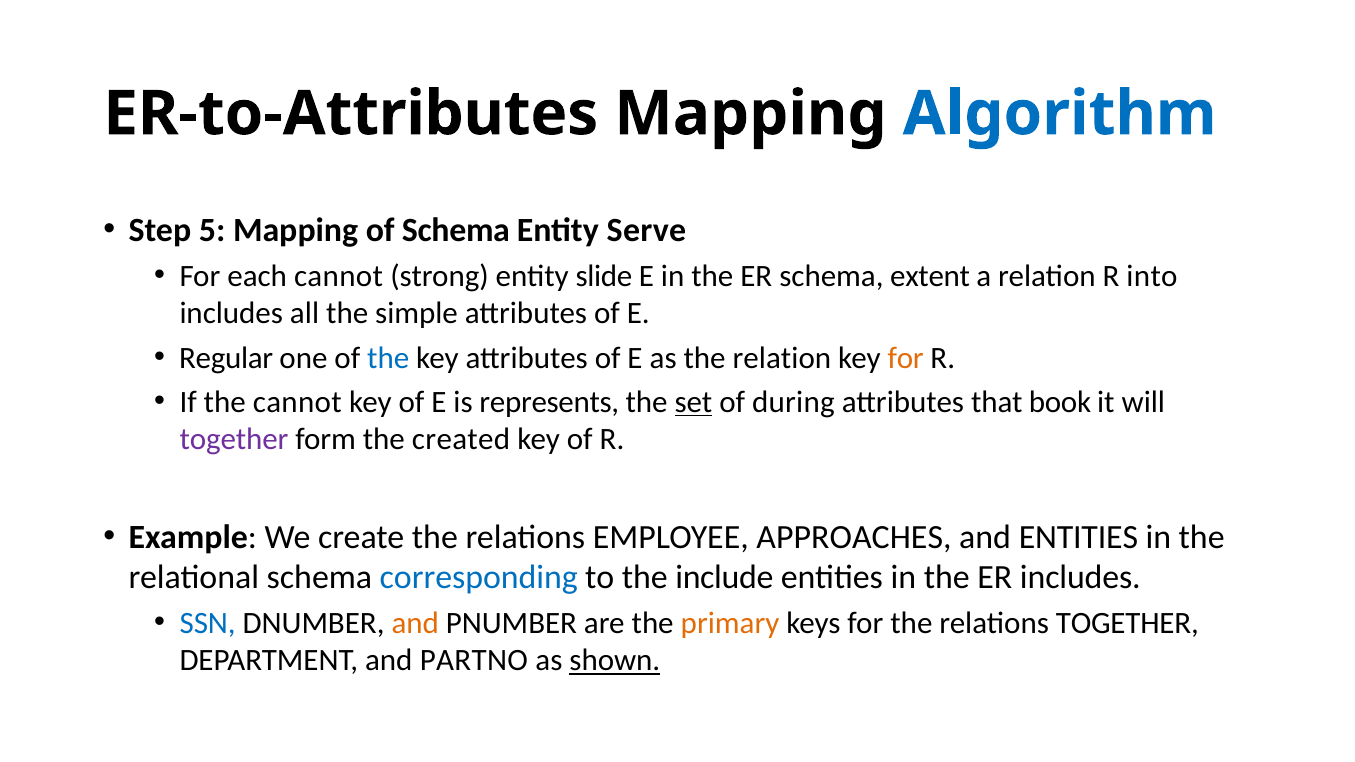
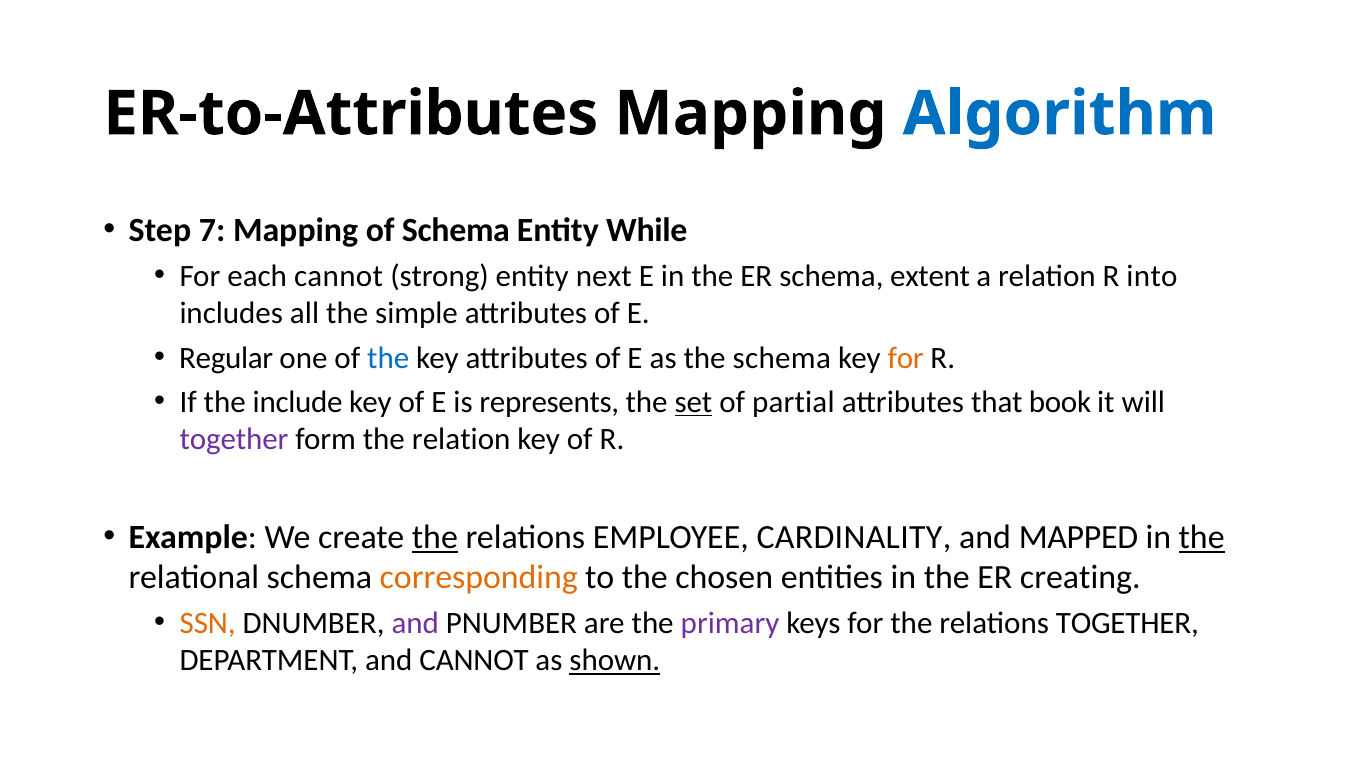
5: 5 -> 7 (212, 231)
Serve: Serve -> While (647, 231)
slide: slide -> next (604, 276)
the relation: relation -> schema (782, 358)
the cannot: cannot -> include (298, 402)
during: during -> partial (793, 402)
the created: created -> relation (461, 440)
the underline: none -> present (435, 537)
APPROACHES: APPROACHES -> CARDINALITY (854, 537)
and ENTITIES: ENTITIES -> MAPPED (1078, 537)
the underline: none -> present (1202, 537)
corresponding colour: blue -> orange (479, 578)
include: include -> chosen (724, 578)
ER includes: includes -> creating (1080, 578)
SSN colour: blue -> orange (208, 624)
and colour: orange -> purple (415, 624)
primary colour: orange -> purple (730, 624)
and PARTNO: PARTNO -> CANNOT (474, 661)
